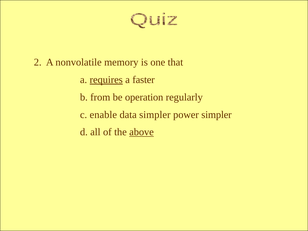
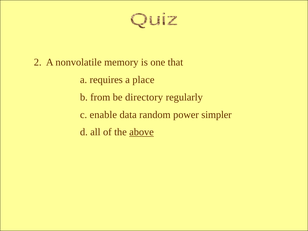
requires underline: present -> none (106, 80)
faster: faster -> place (143, 80)
operation: operation -> directory (144, 97)
data simpler: simpler -> random (155, 115)
